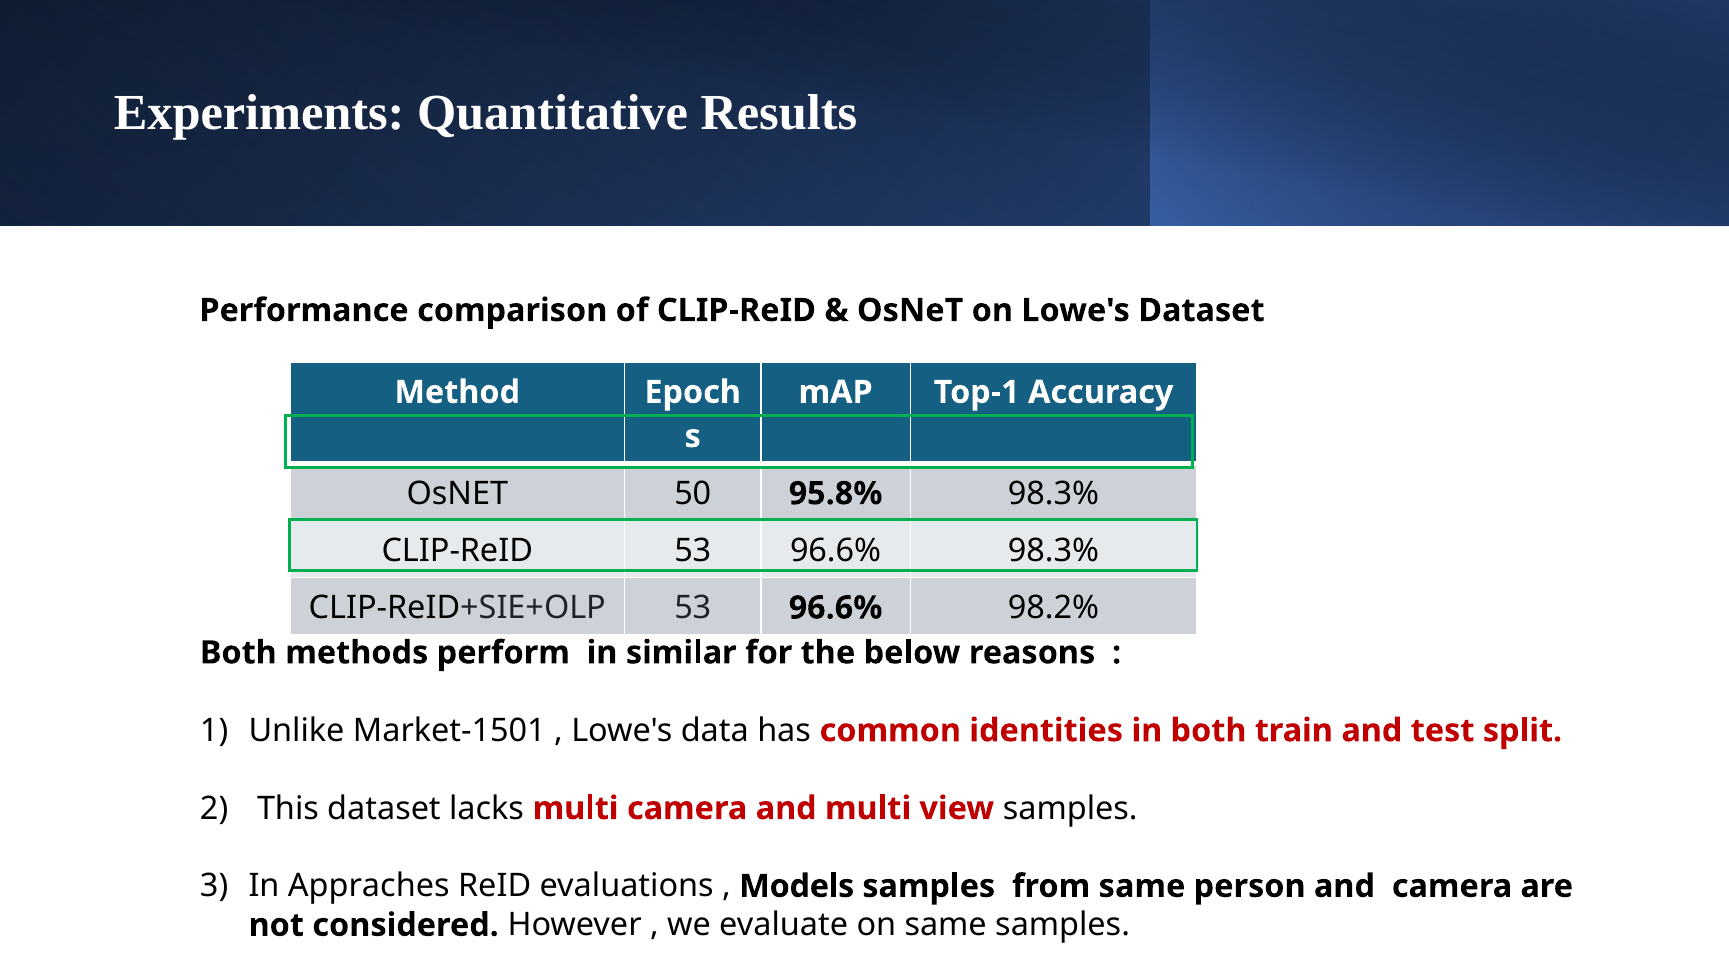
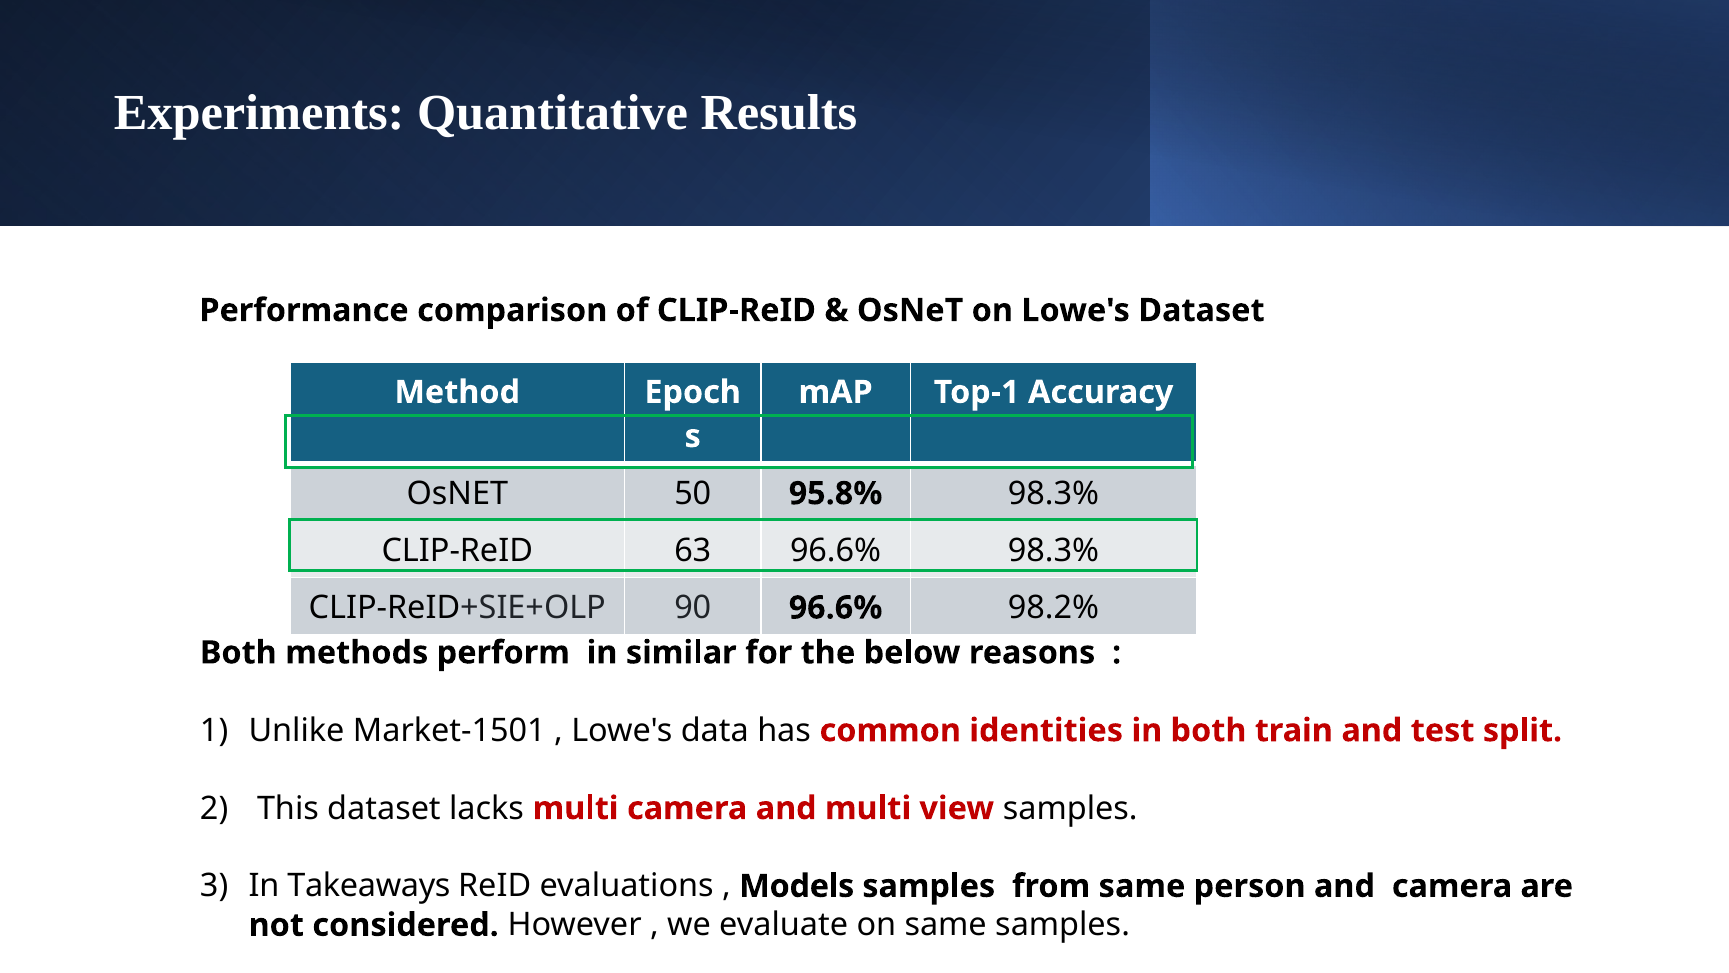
CLIP-ReID 53: 53 -> 63 (693, 550)
CLIP-ReID+SIE+OLP 53: 53 -> 90 (693, 608)
Appraches: Appraches -> Takeaways (369, 886)
